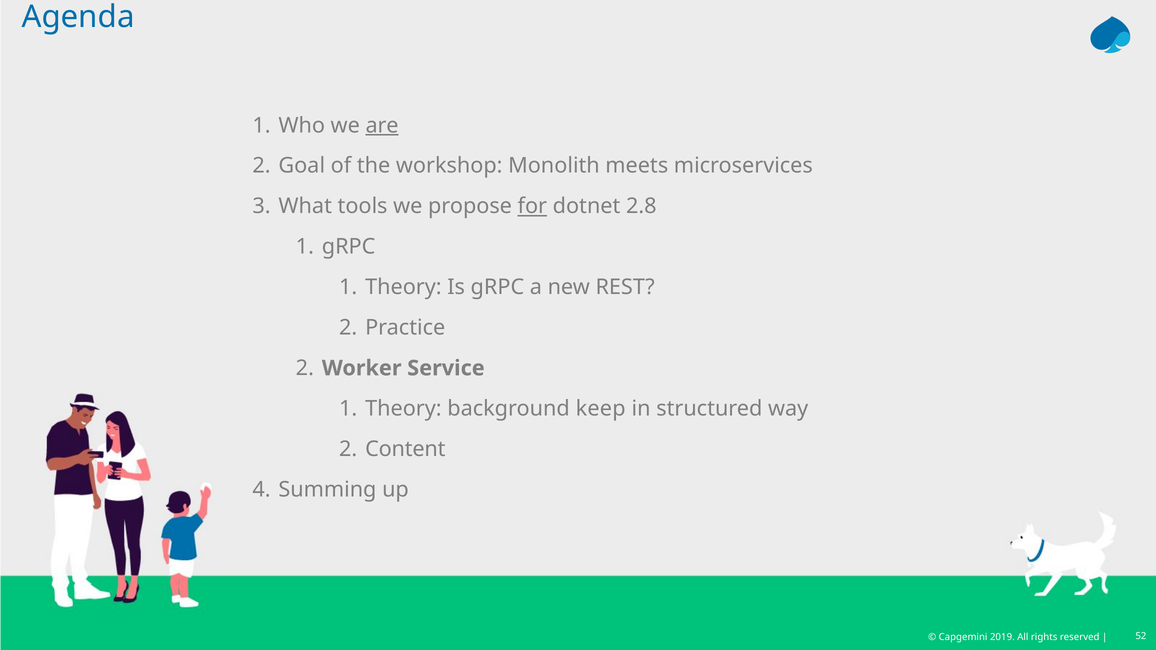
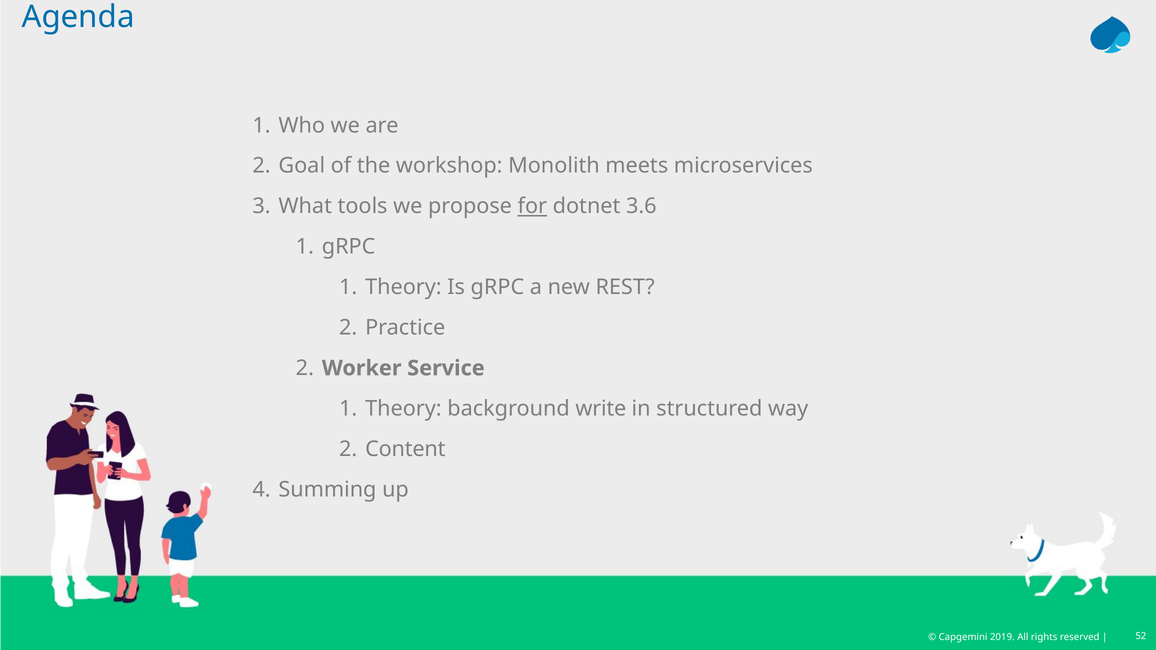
are underline: present -> none (382, 125)
2.8: 2.8 -> 3.6 (641, 206)
keep: keep -> write (601, 409)
